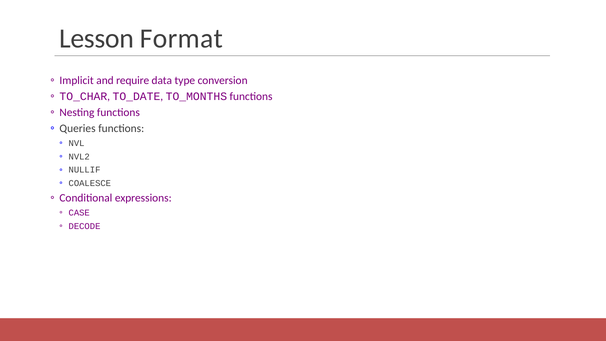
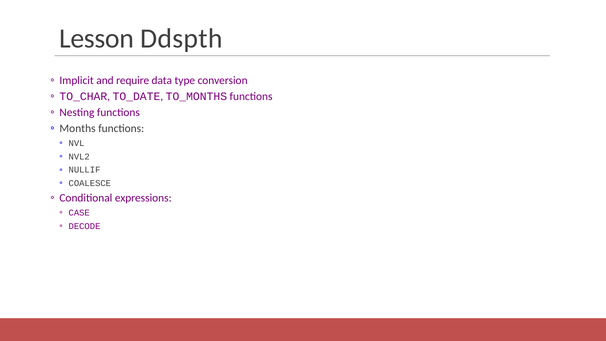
Format: Format -> Ddspth (181, 39)
Queries: Queries -> Months (78, 129)
